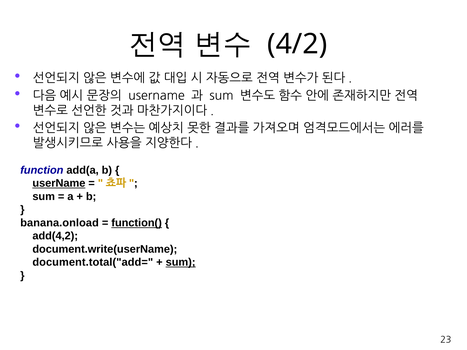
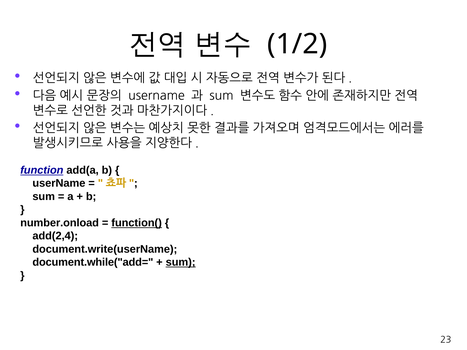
4/2: 4/2 -> 1/2 (297, 44)
function underline: none -> present (42, 170)
userName underline: present -> none (59, 183)
banana.onload: banana.onload -> number.onload (60, 223)
add(4,2: add(4,2 -> add(2,4 (55, 236)
document.total("add=: document.total("add= -> document.while("add= (93, 263)
